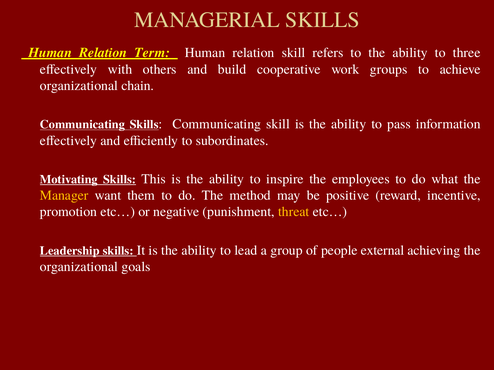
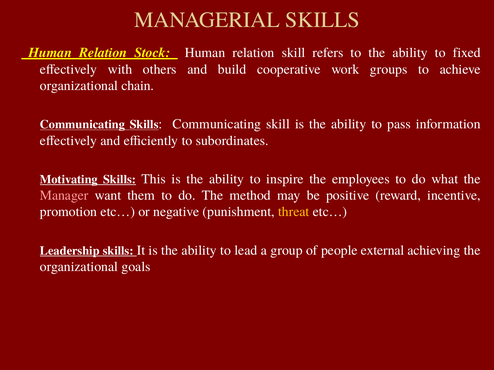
Term: Term -> Stock (152, 53)
three: three -> fixed (467, 53)
Manager colour: yellow -> pink (64, 196)
